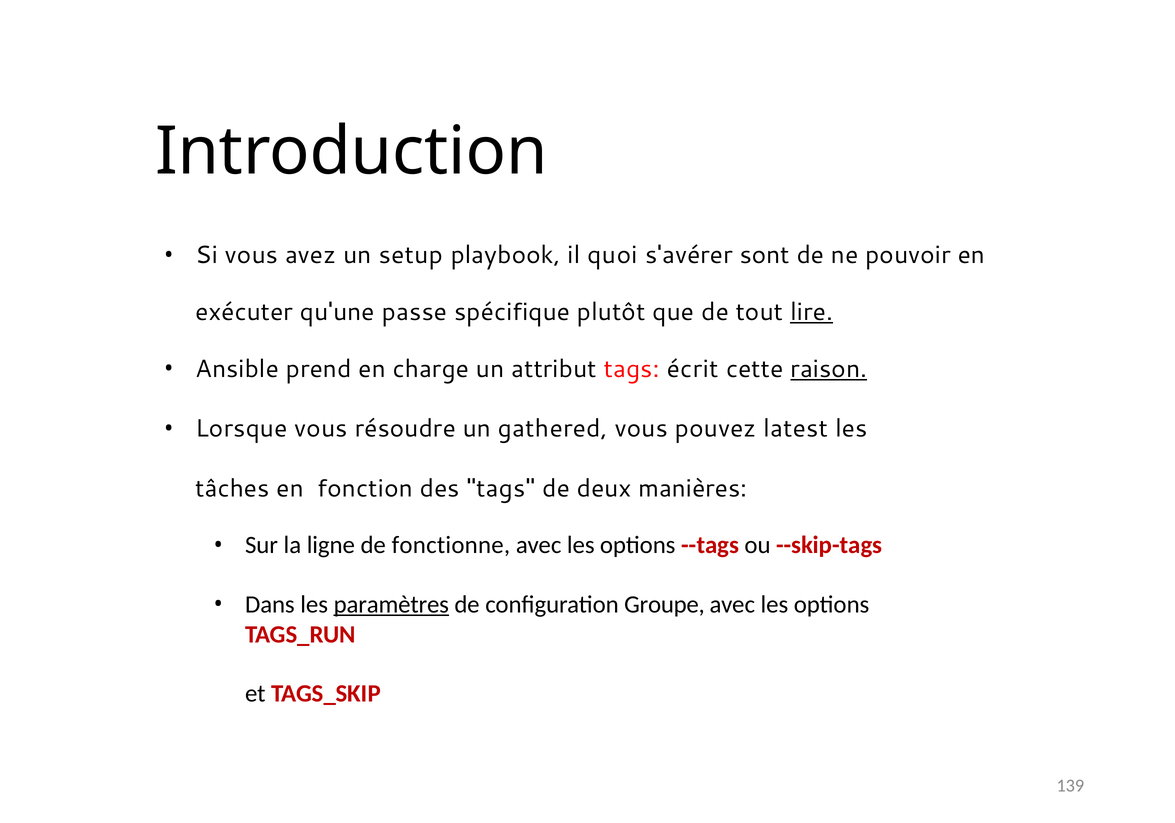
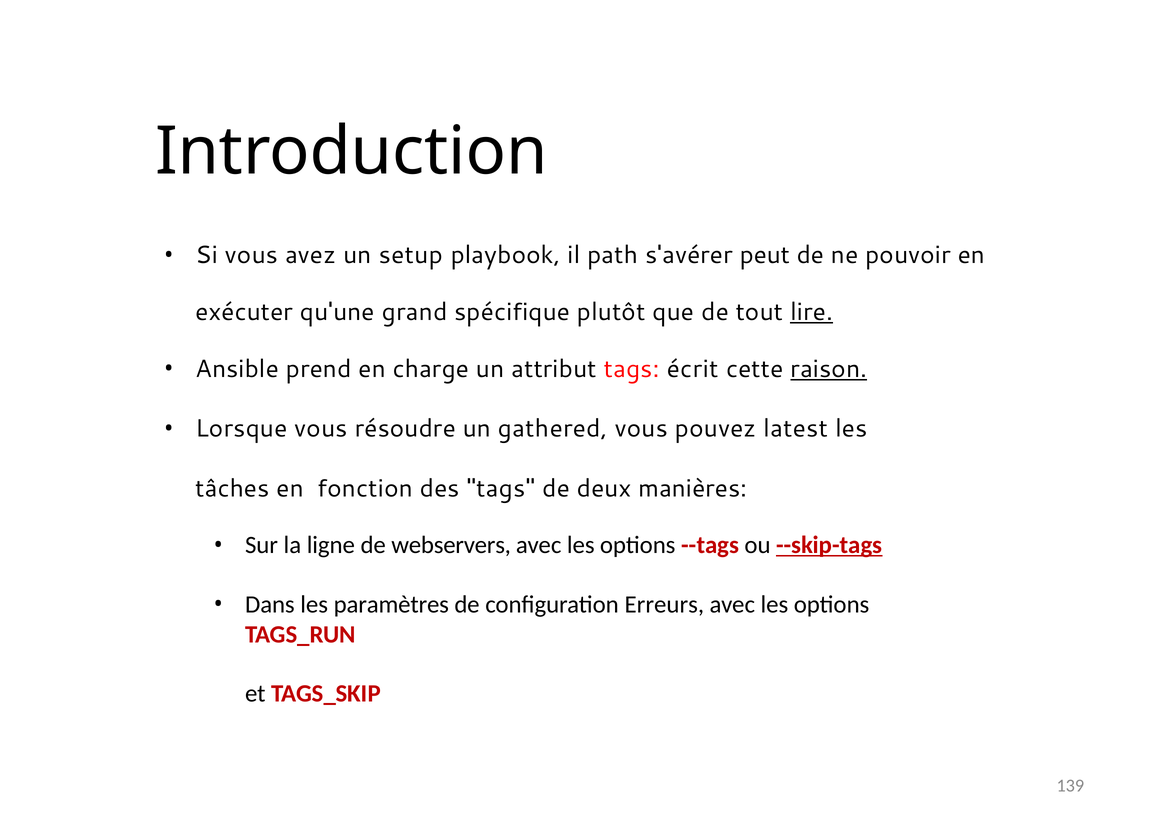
quoi: quoi -> path (613, 255)
sont: sont -> peut (765, 255)
passe: passe -> grand (415, 312)
fonctionne: fonctionne -> webservers (451, 545)
--skip-tags underline: none -> present (829, 545)
paramètres underline: present -> none (391, 604)
Groupe: Groupe -> Erreurs (664, 604)
